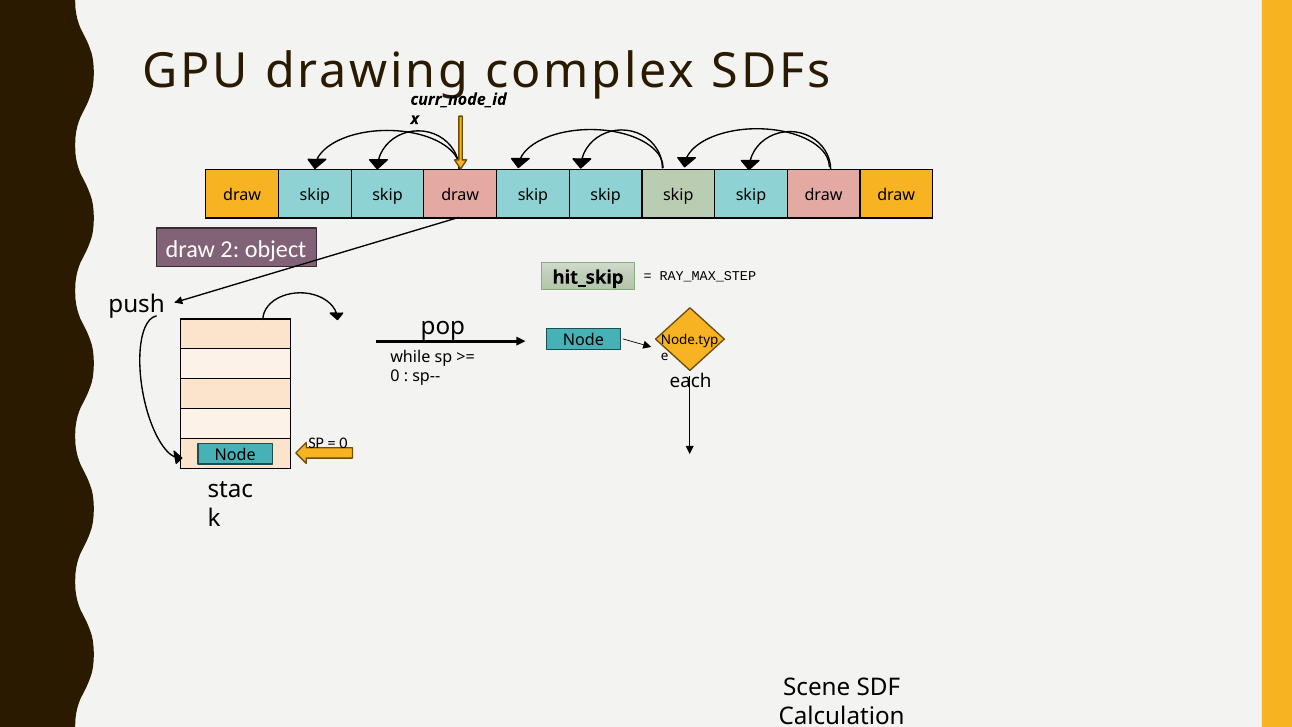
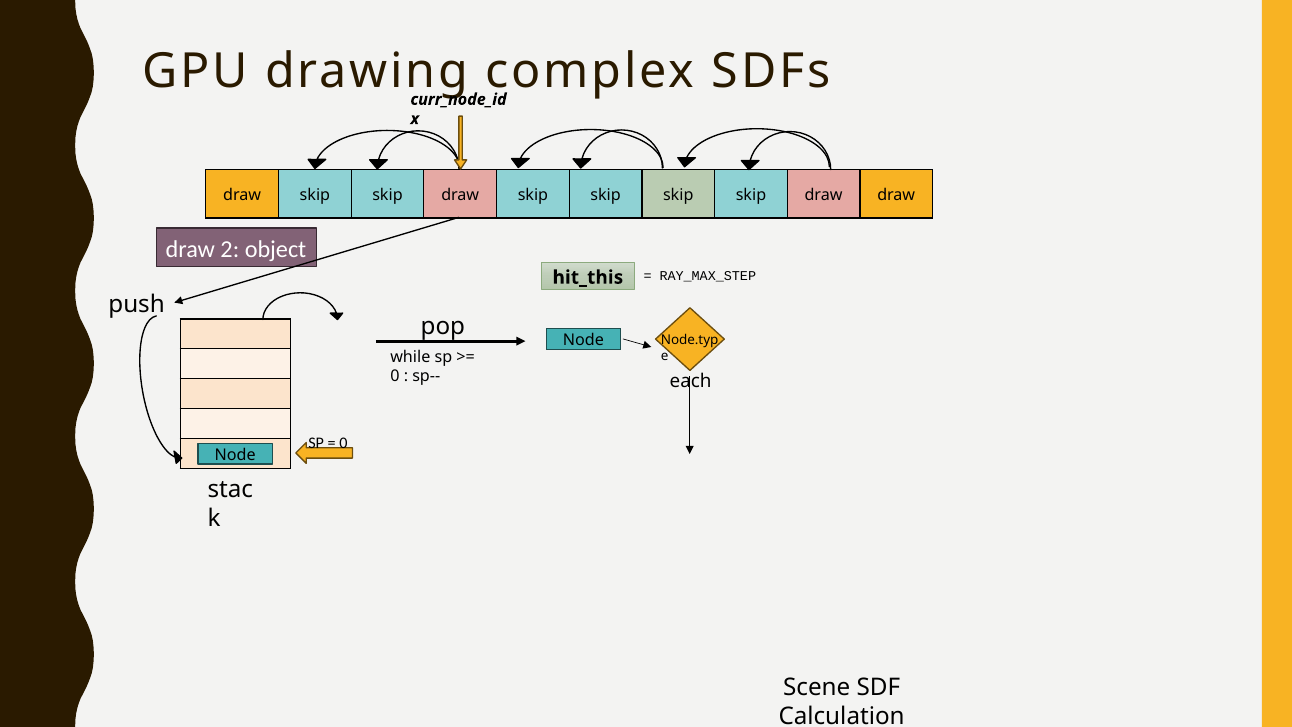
hit_skip: hit_skip -> hit_this (588, 277)
